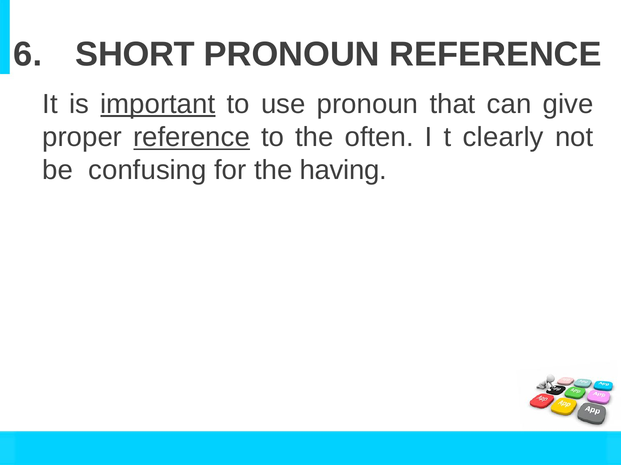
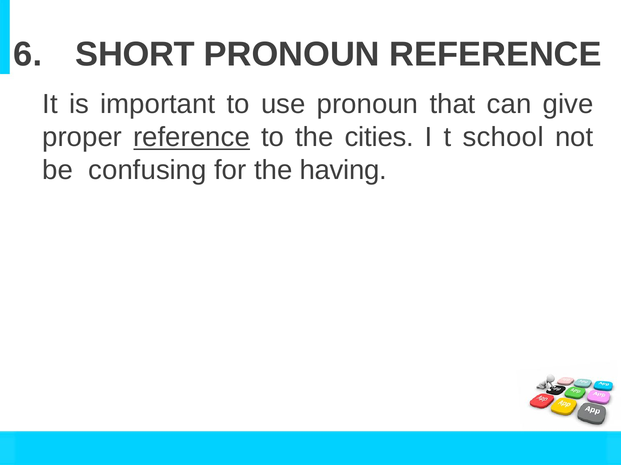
important underline: present -> none (158, 104)
often: often -> cities (379, 137)
clearly: clearly -> school (503, 137)
